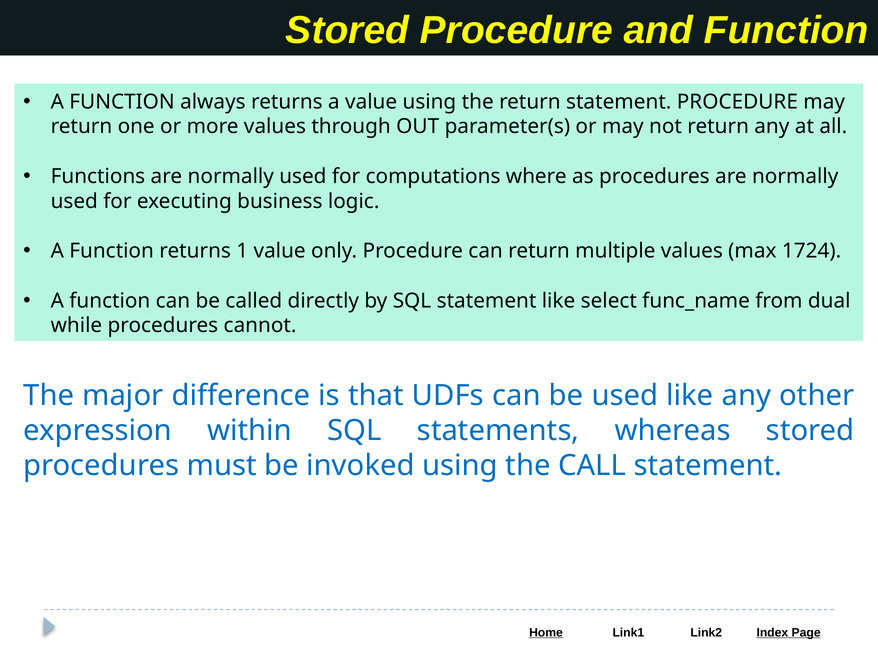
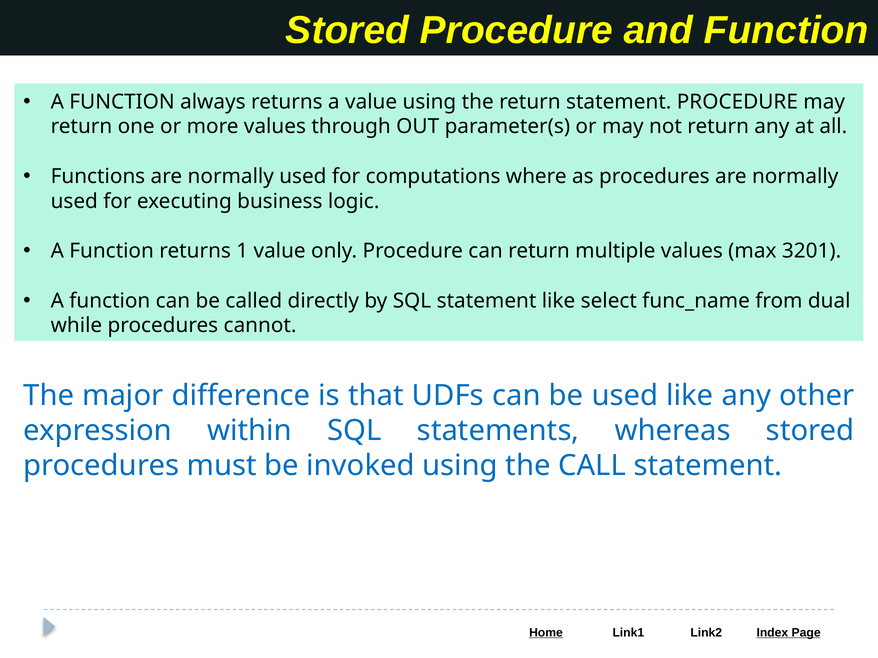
1724: 1724 -> 3201 (812, 251)
